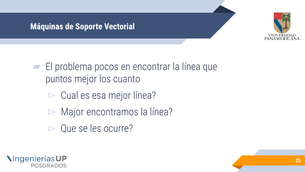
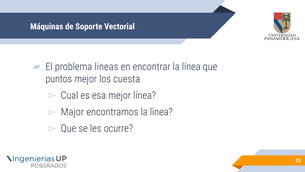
pocos: pocos -> lineas (106, 67)
cuanto: cuanto -> cuesta (127, 79)
